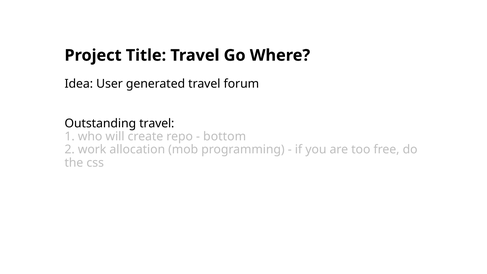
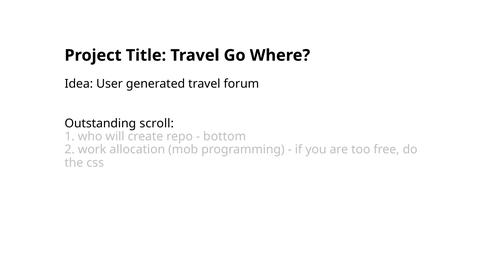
Outstanding travel: travel -> scroll (157, 123)
